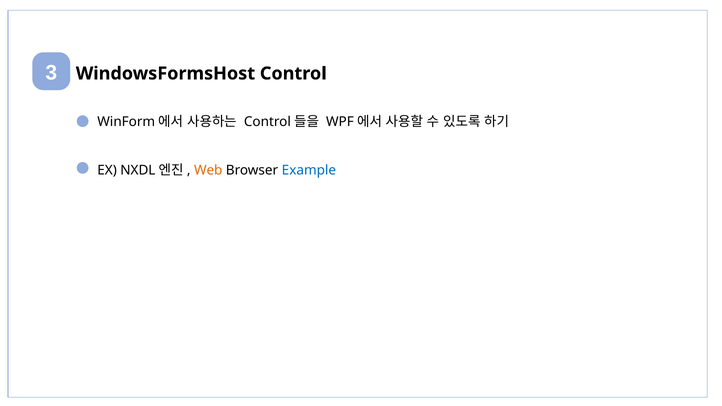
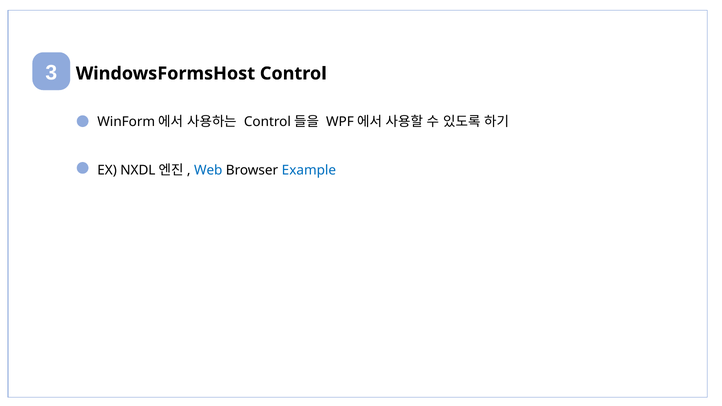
Web colour: orange -> blue (208, 170)
